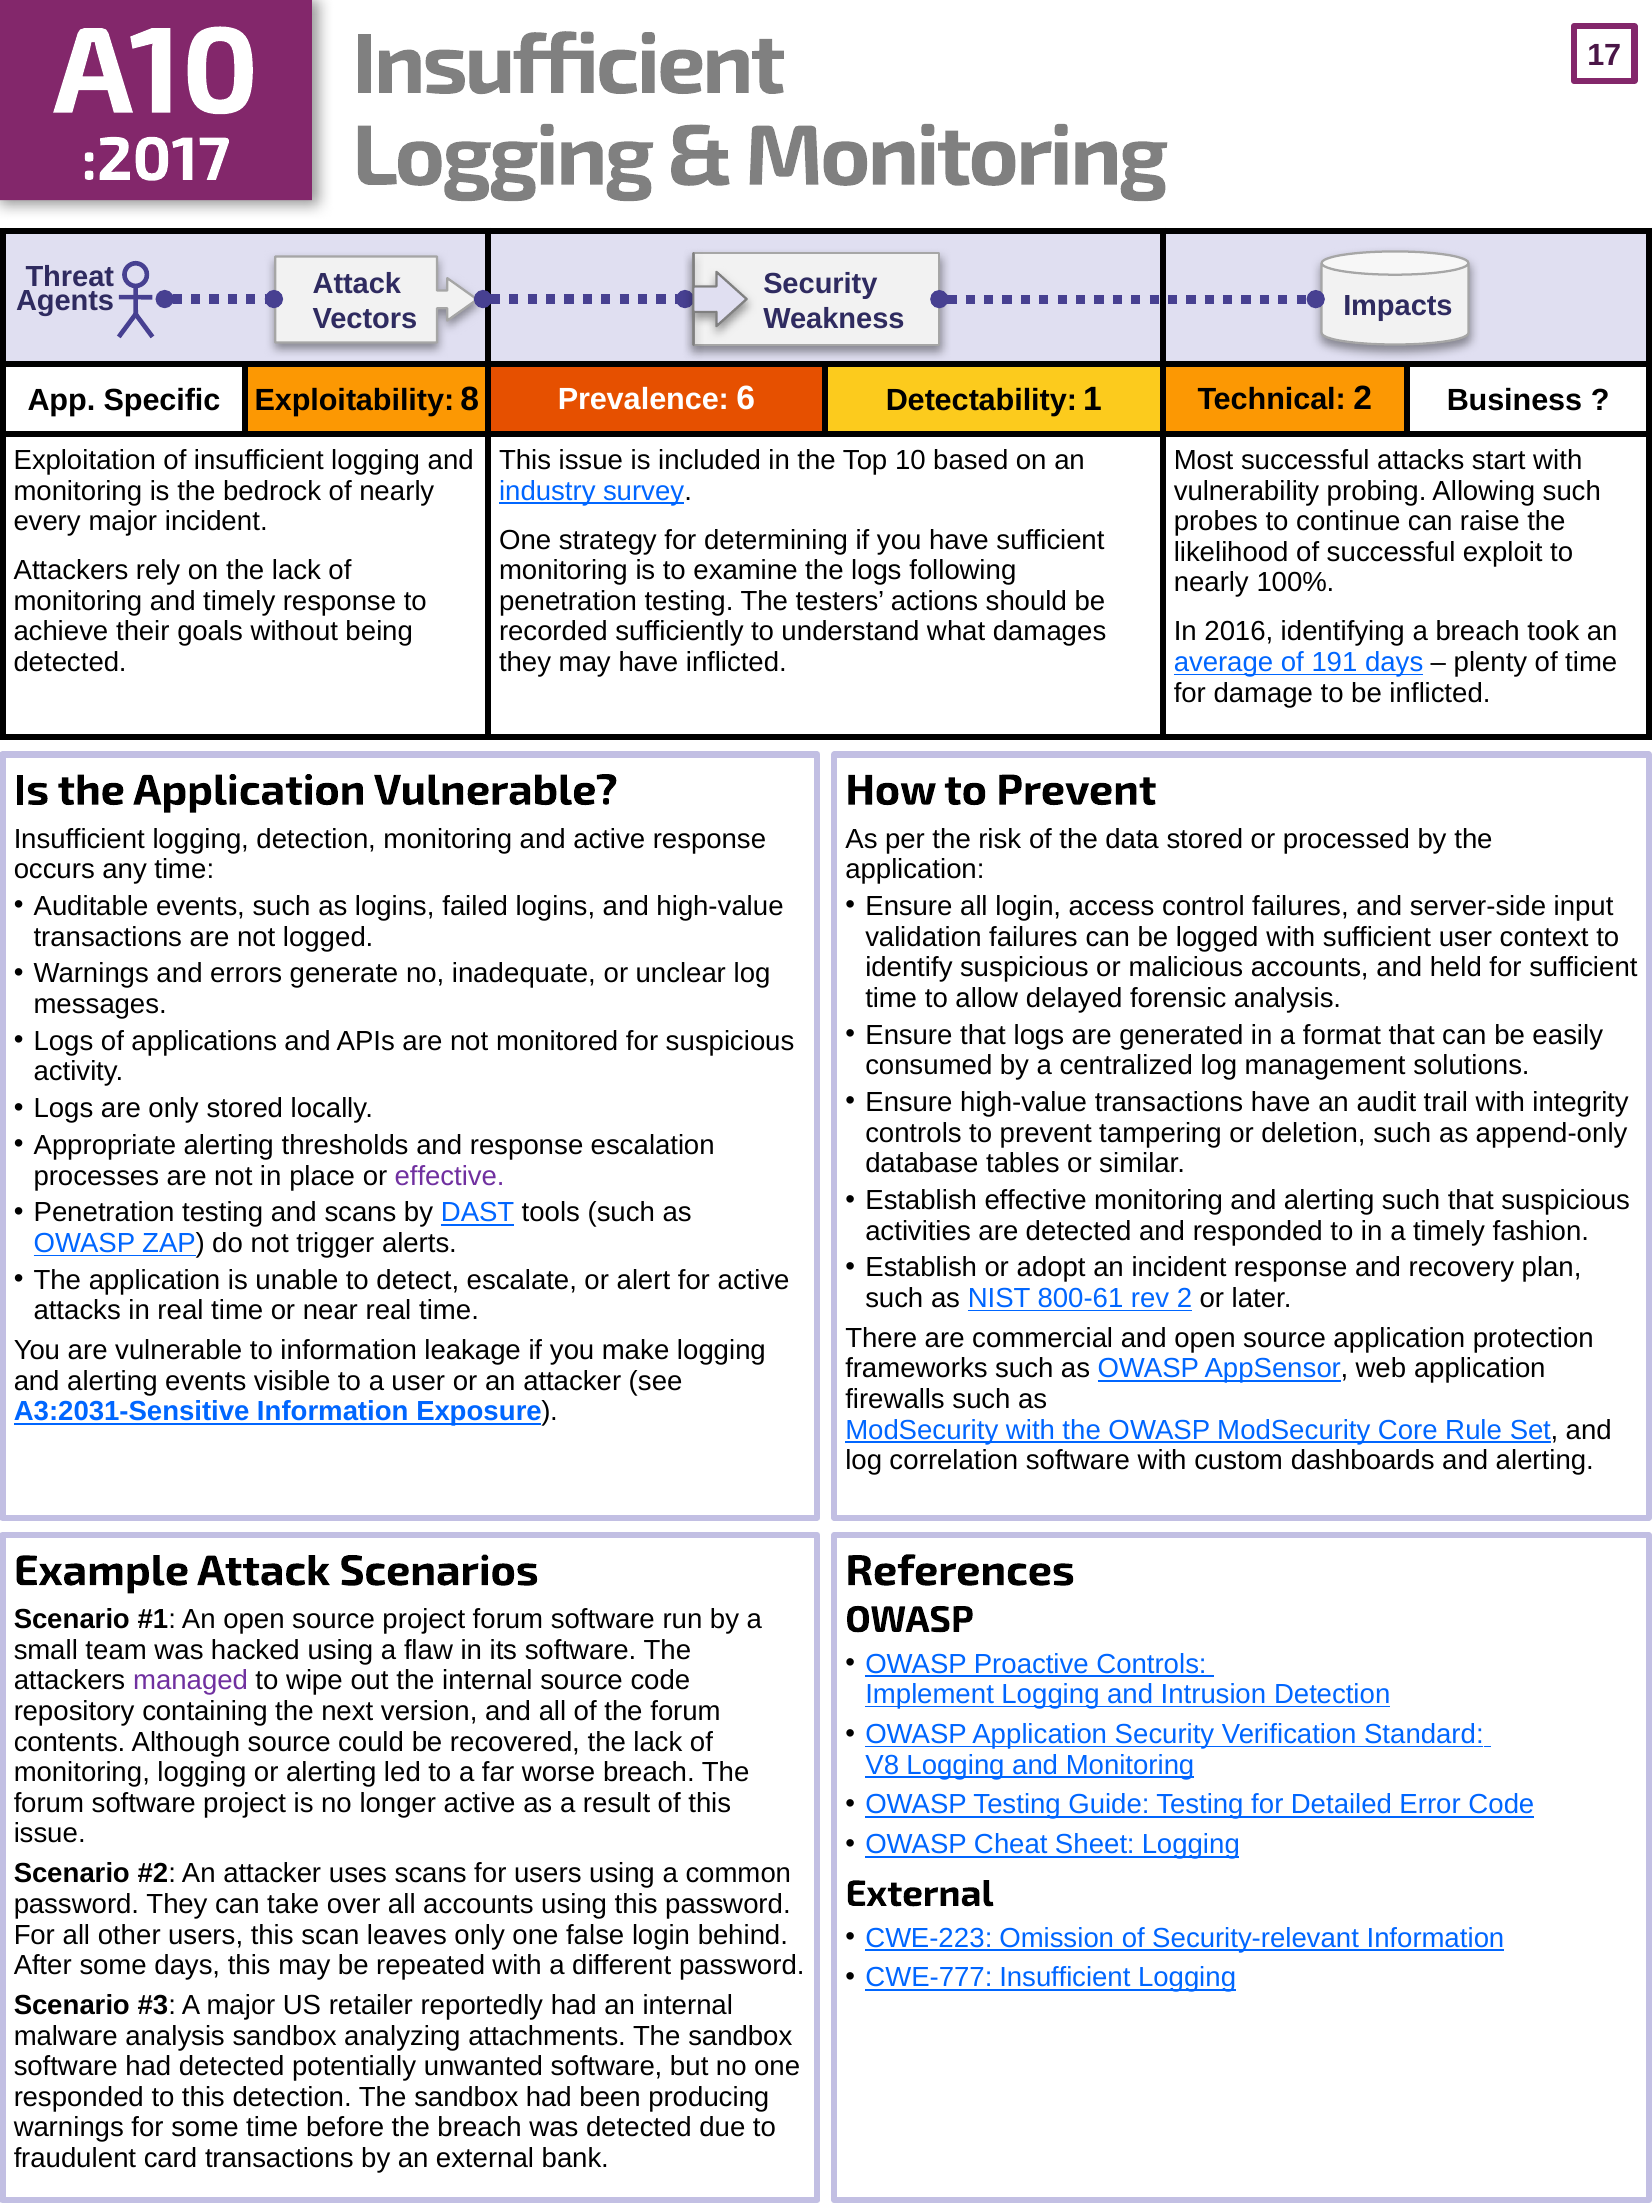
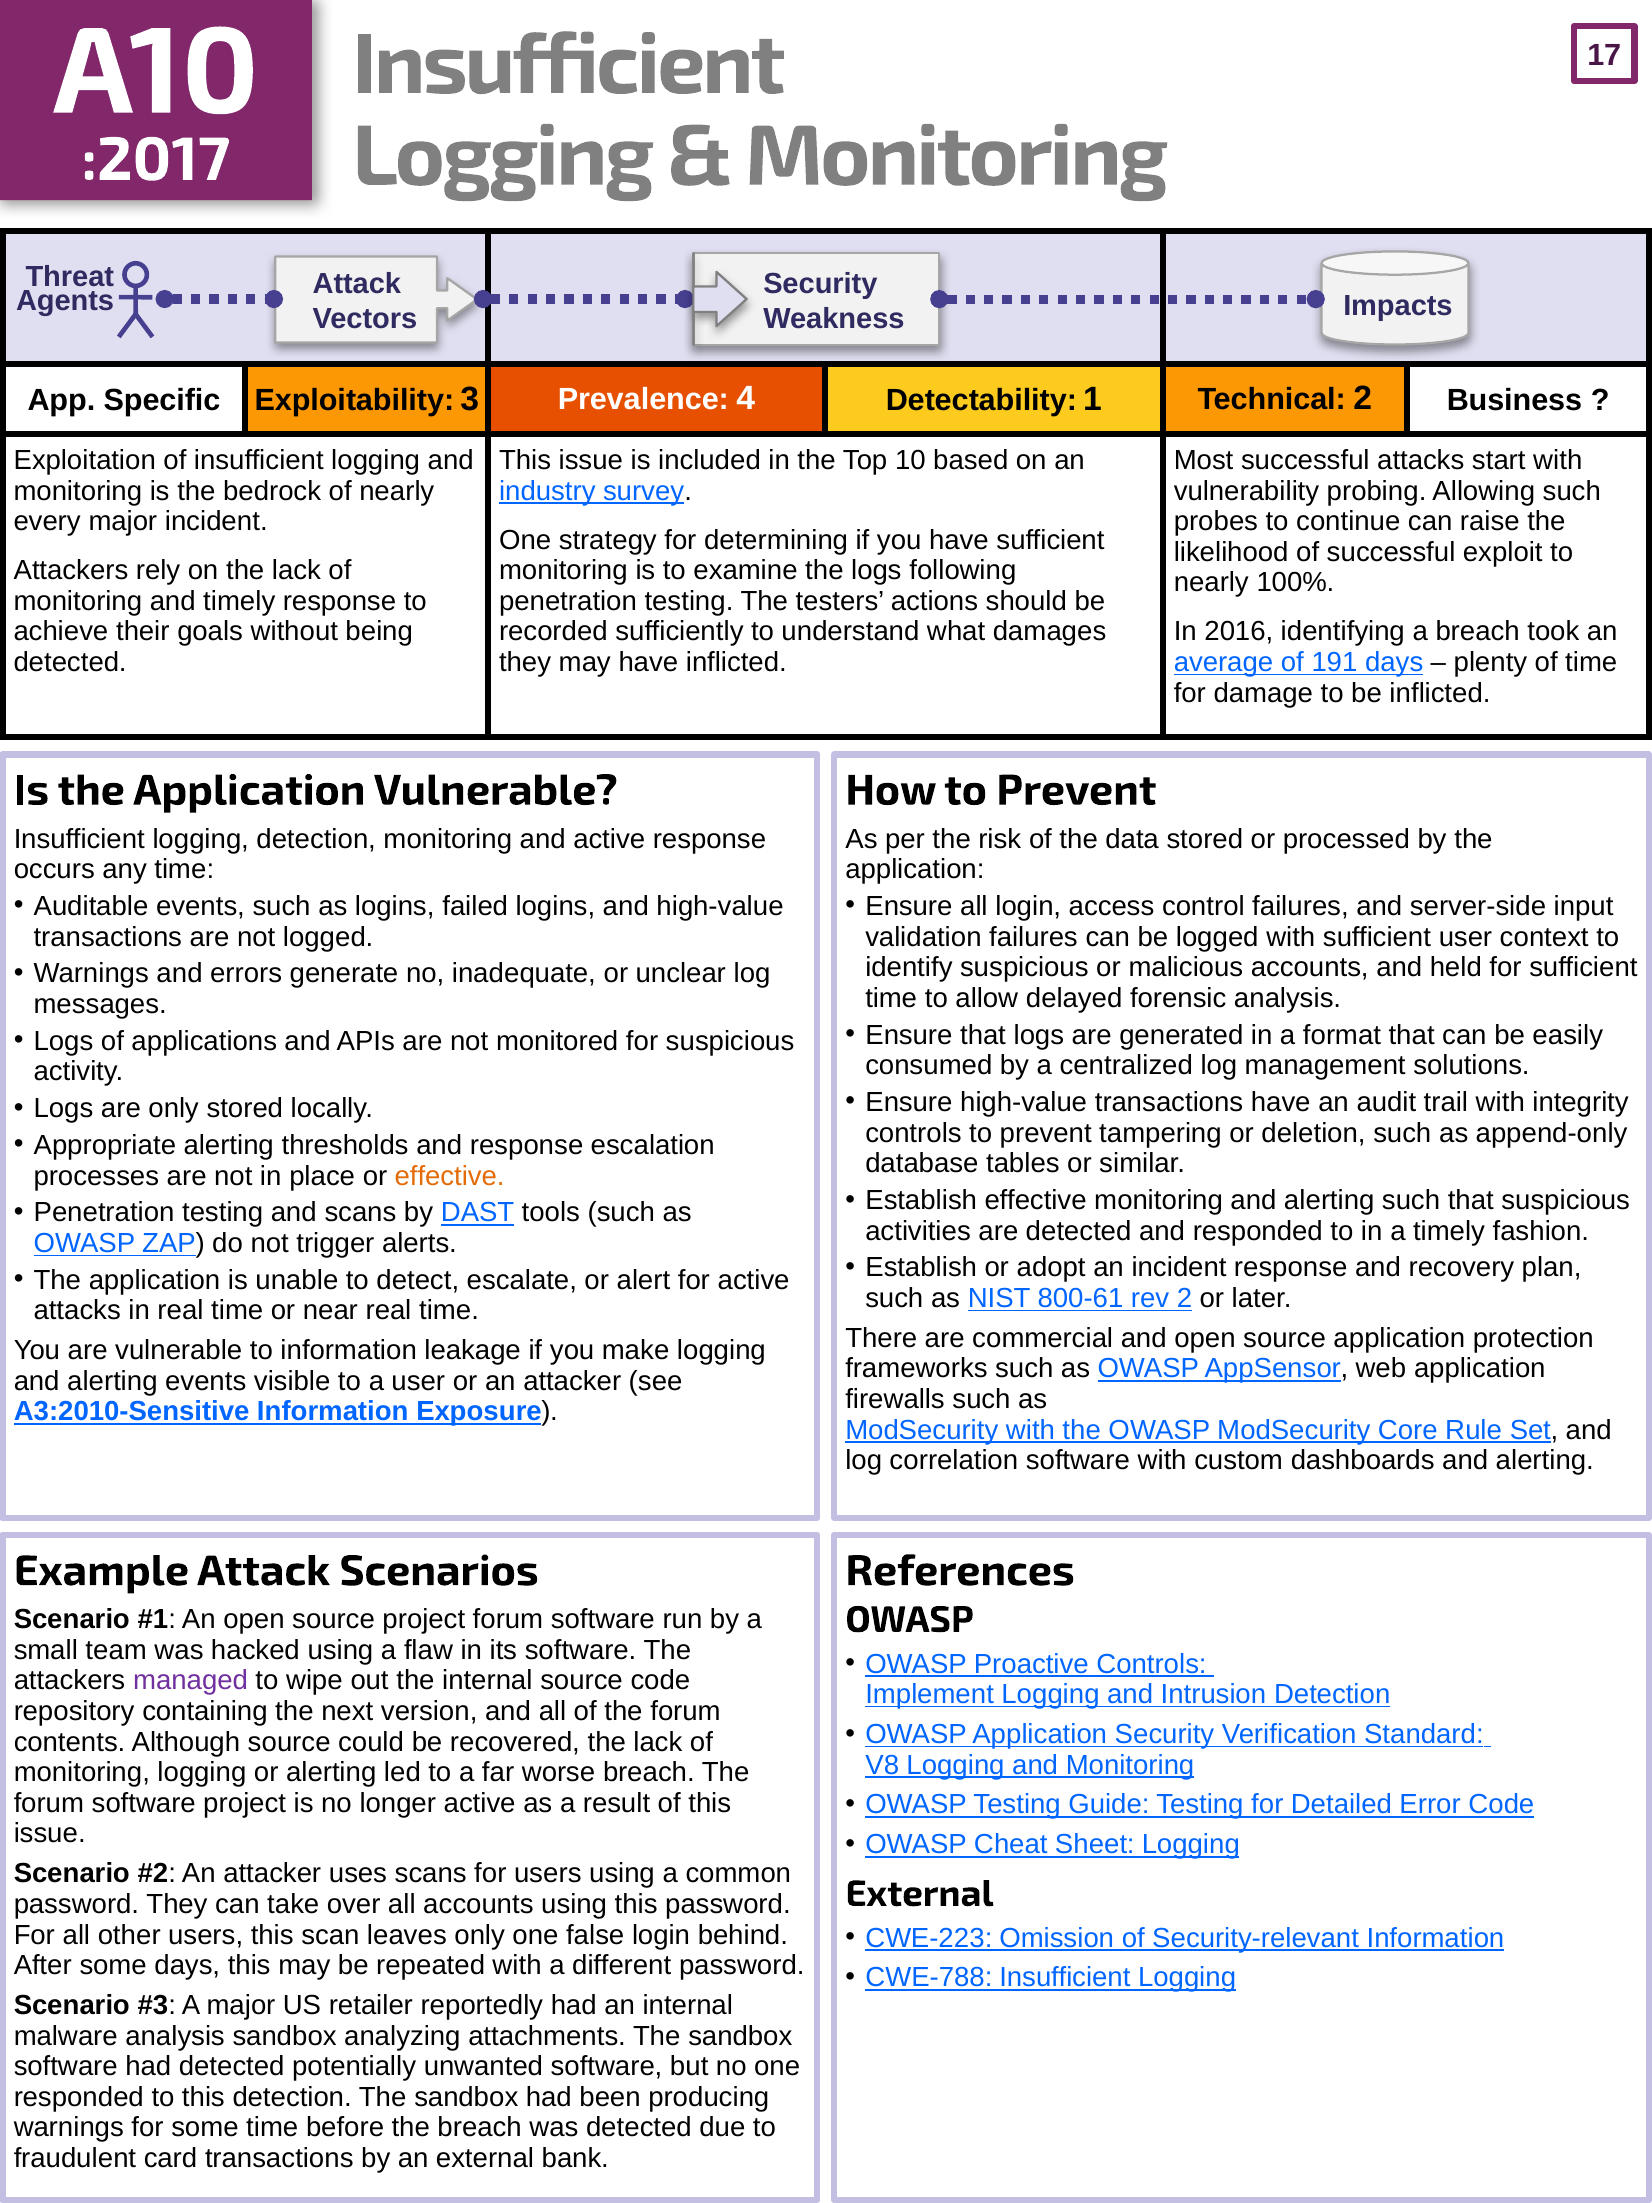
8: 8 -> 3 (470, 399)
6: 6 -> 4 (746, 398)
effective colour: purple -> orange (450, 1176)
A3:2031-Sensitive: A3:2031-Sensitive -> A3:2010-Sensitive (132, 1412)
CWE-777: CWE-777 -> CWE-788 (929, 1978)
